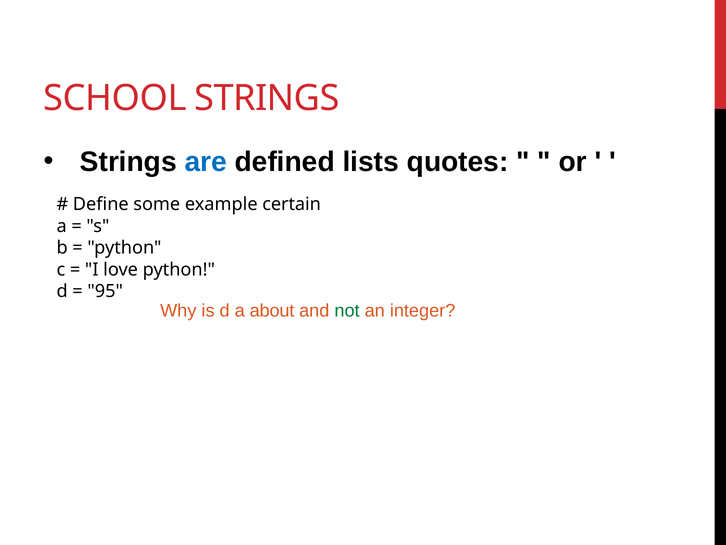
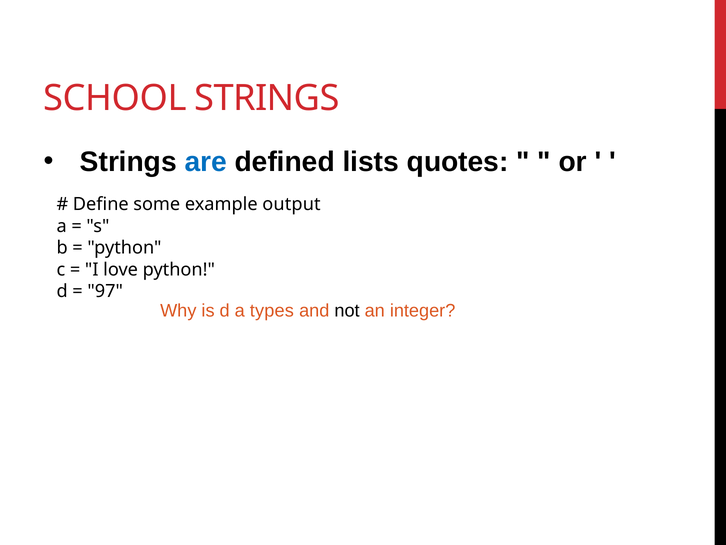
certain: certain -> output (291, 204)
95: 95 -> 97 (105, 291)
about: about -> types (272, 310)
not colour: green -> black (347, 310)
